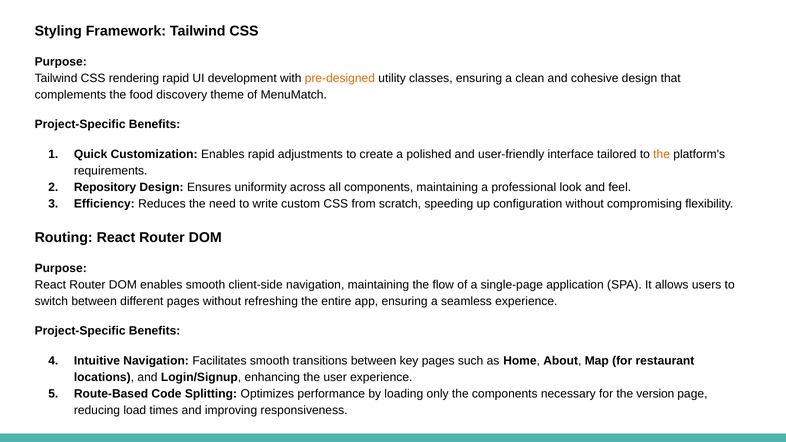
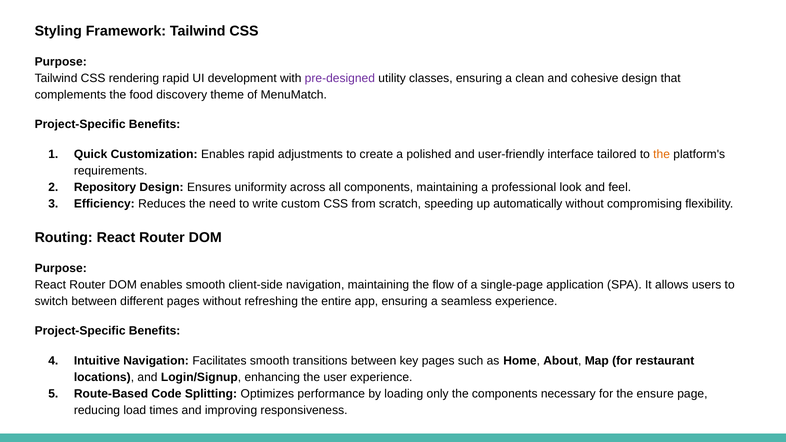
pre-designed colour: orange -> purple (340, 78)
configuration: configuration -> automatically (528, 204)
version: version -> ensure (655, 394)
